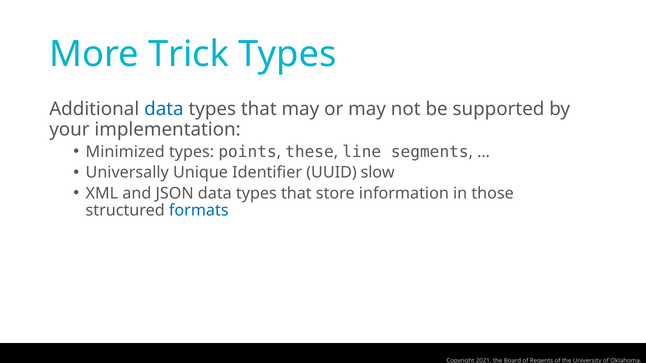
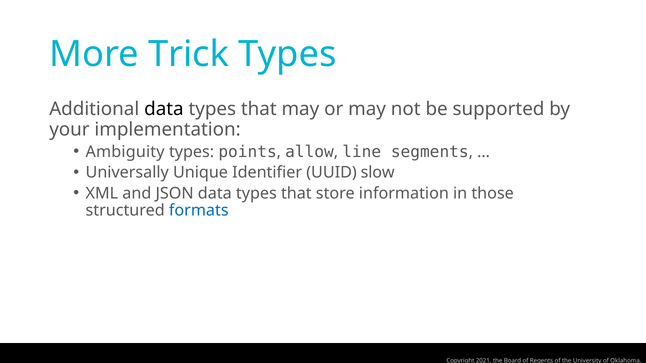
data colour: blue -> black (164, 109)
Minimized: Minimized -> Ambiguity (125, 152)
these: these -> allow (309, 152)
